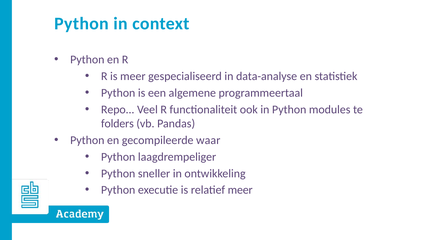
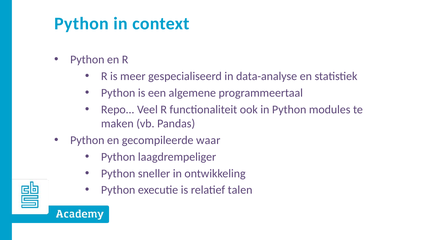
folders: folders -> maken (117, 123)
relatief meer: meer -> talen (240, 190)
